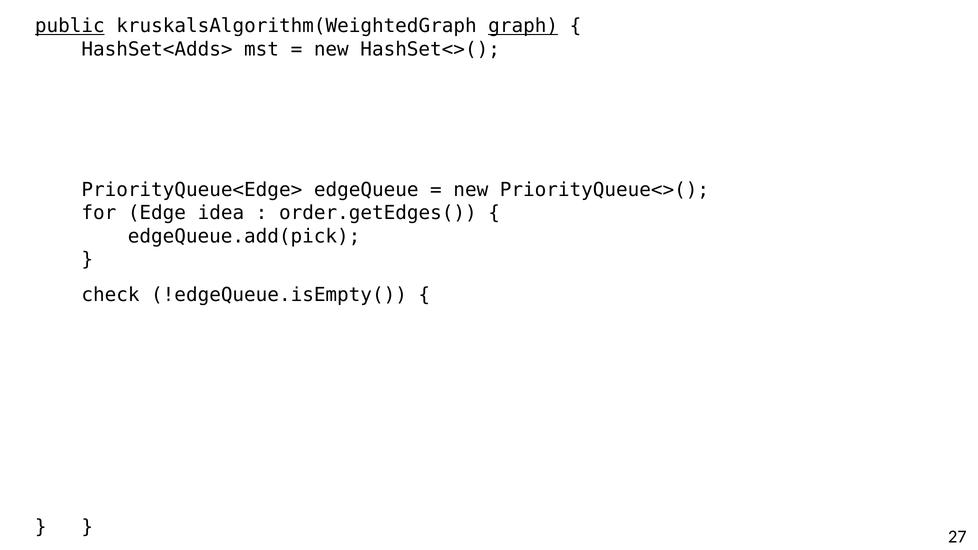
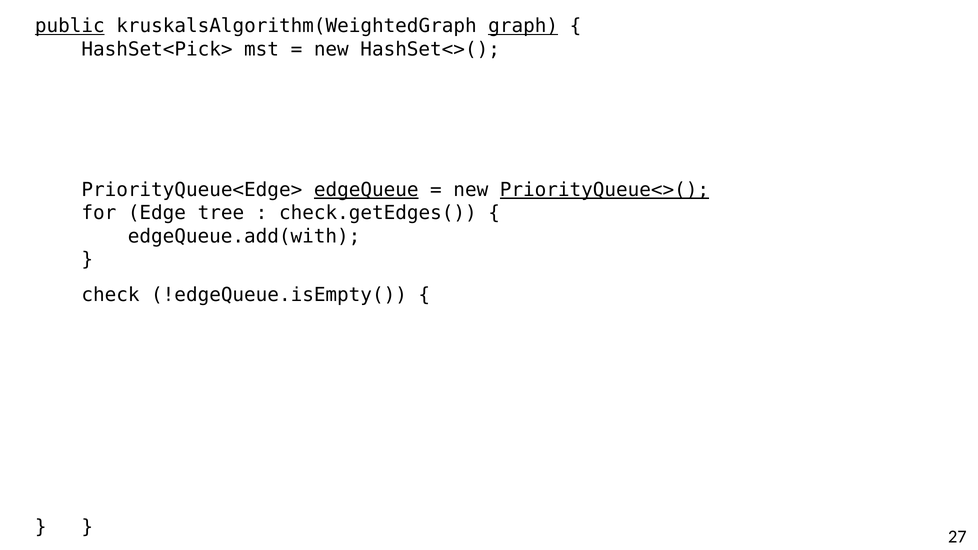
HashSet<Adds>: HashSet<Adds> -> HashSet<Pick> (157, 49)
edgeQueue underline: none -> present (366, 190)
PriorityQueue<>( underline: none -> present (605, 190)
idea: idea -> tree (221, 213)
order.getEdges(: order.getEdges( -> check.getEdges( (378, 213)
edgeQueue.add(pick: edgeQueue.add(pick -> edgeQueue.add(with (244, 236)
